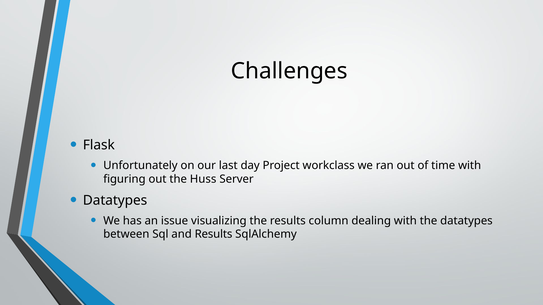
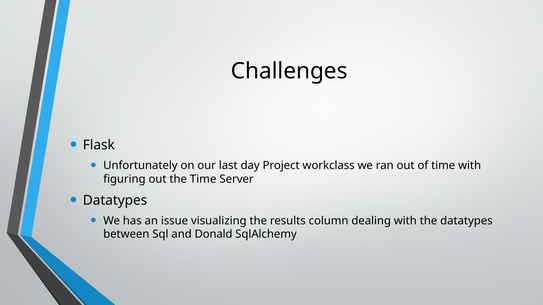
the Huss: Huss -> Time (203, 179)
and Results: Results -> Donald (214, 235)
